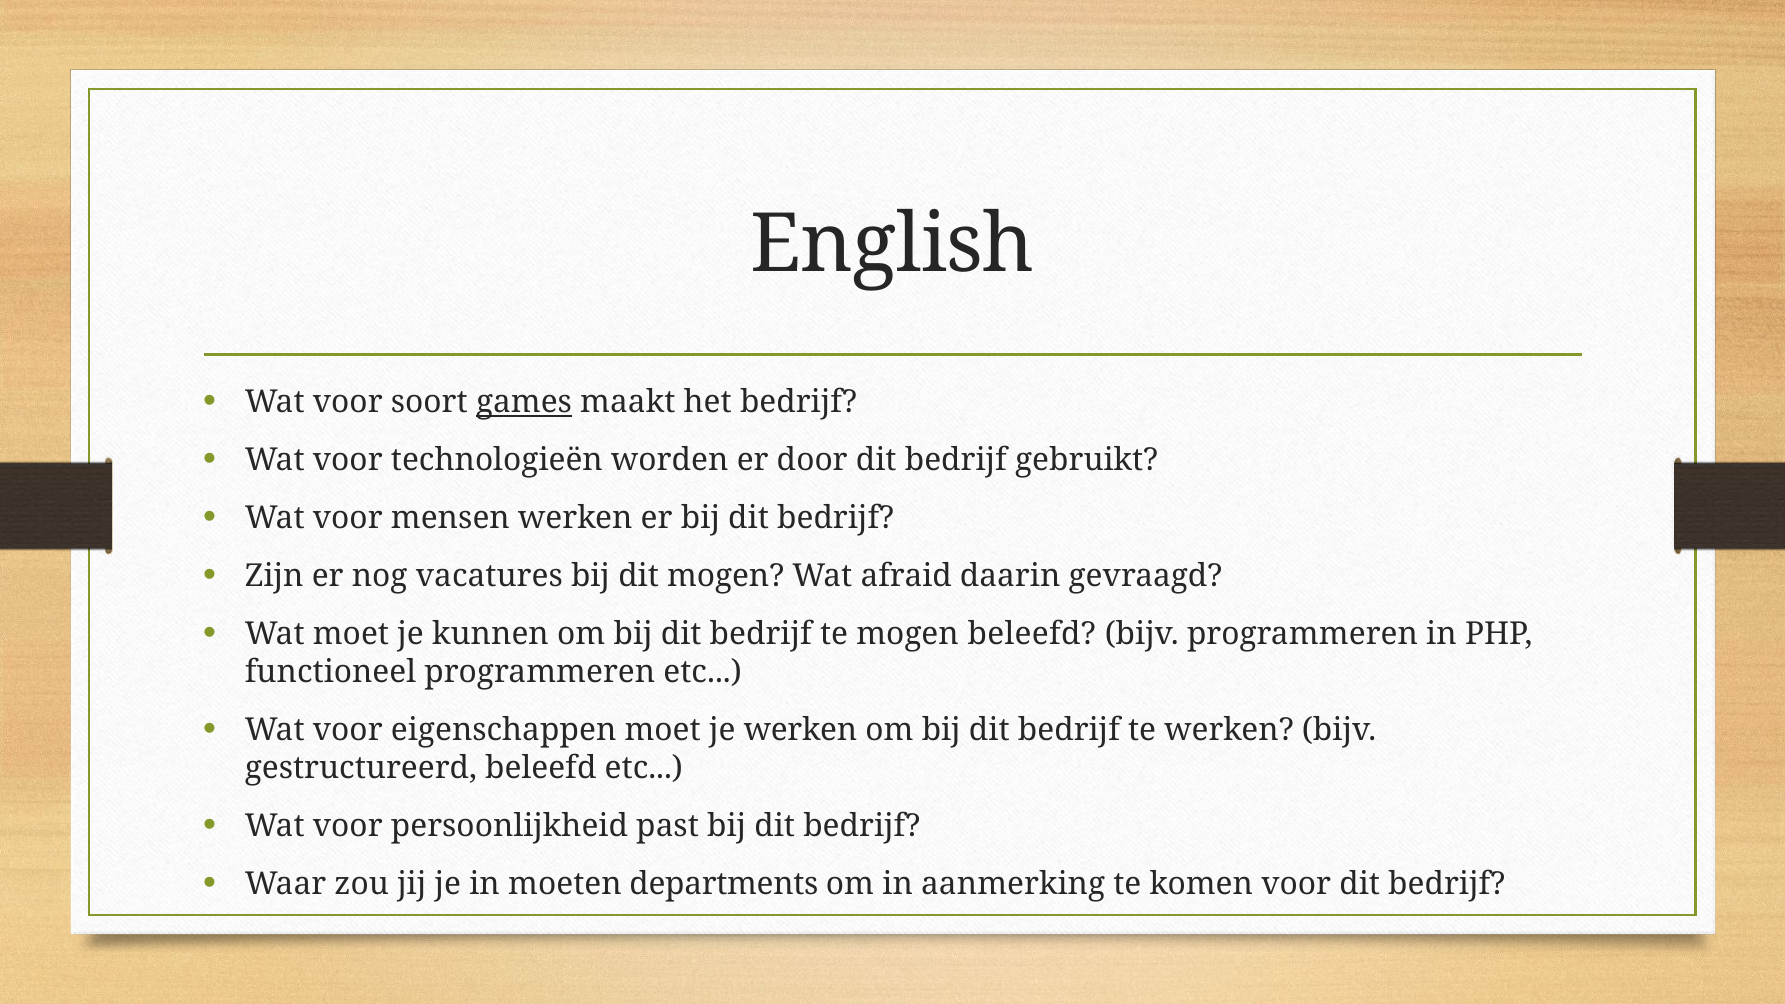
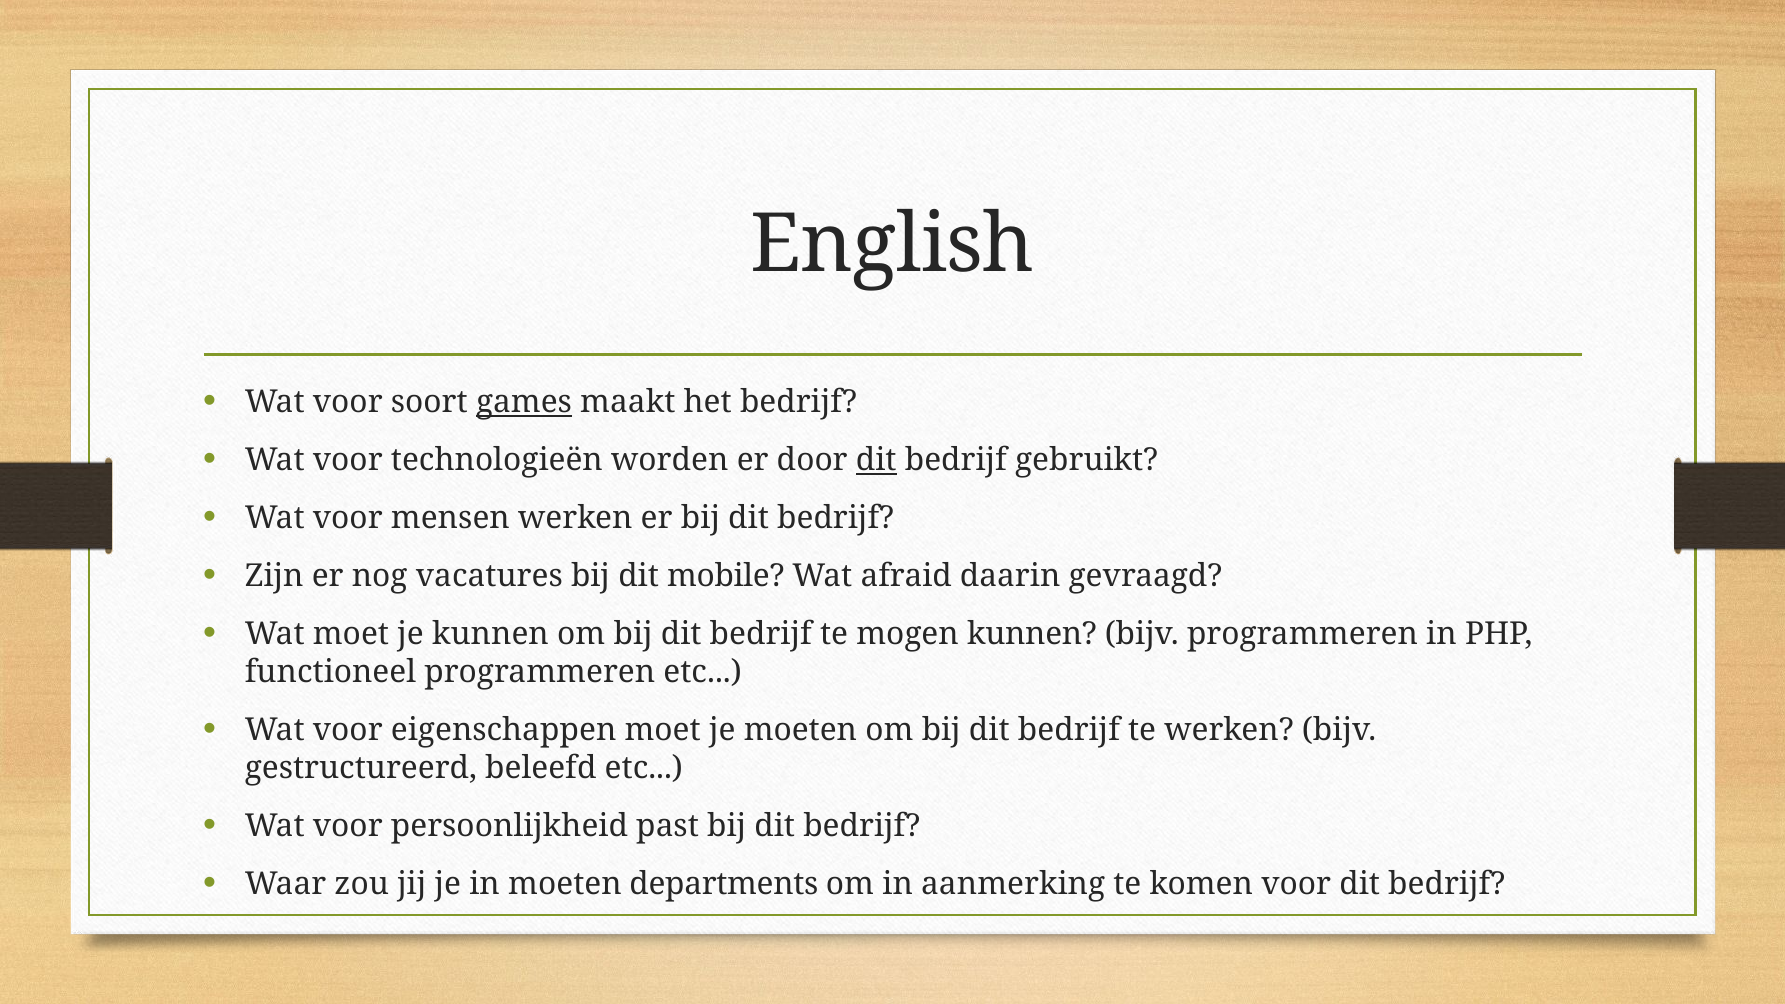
dit underline: none -> present (876, 460)
dit mogen: mogen -> mobile (726, 576)
mogen beleefd: beleefd -> kunnen (1032, 634)
je werken: werken -> moeten (800, 730)
